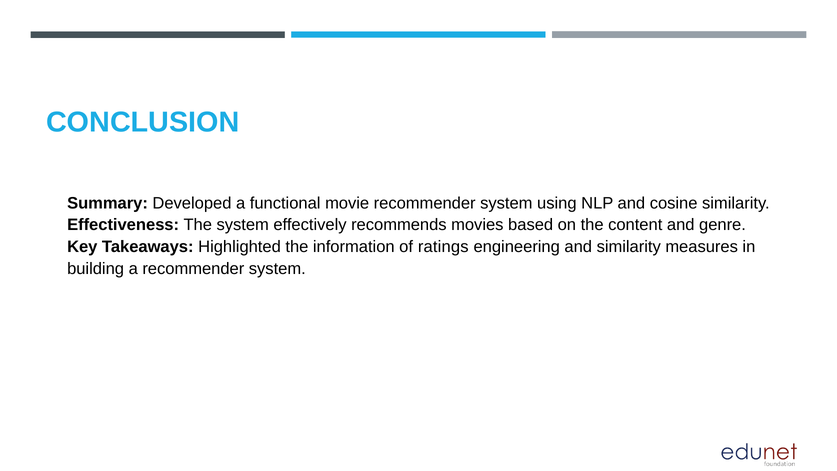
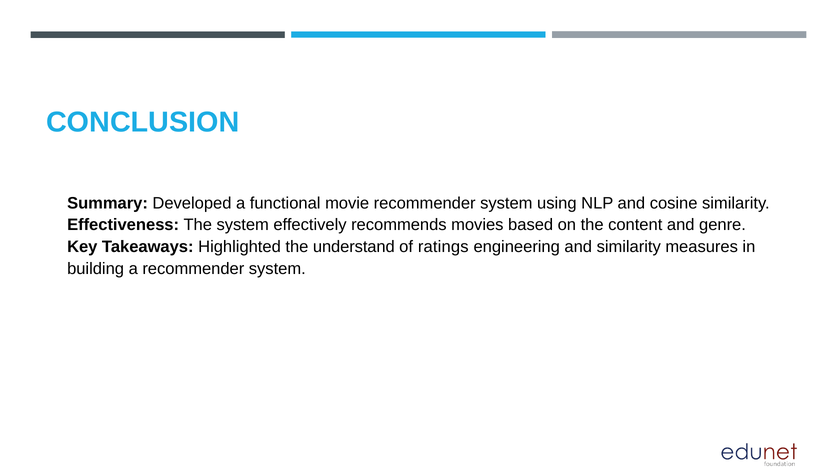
information: information -> understand (354, 247)
